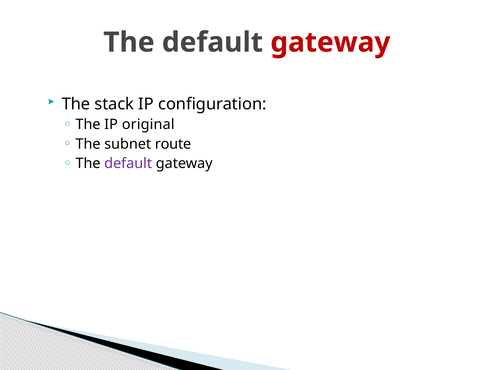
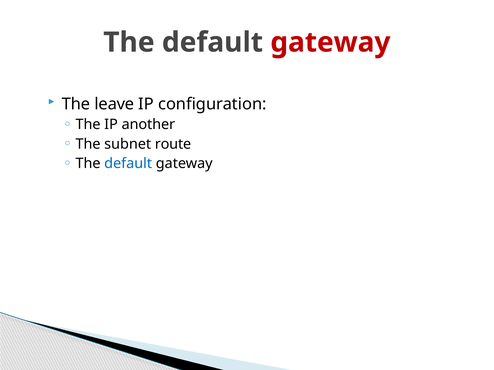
stack: stack -> leave (114, 104)
original: original -> another (148, 125)
default colour: purple -> blue (128, 164)
